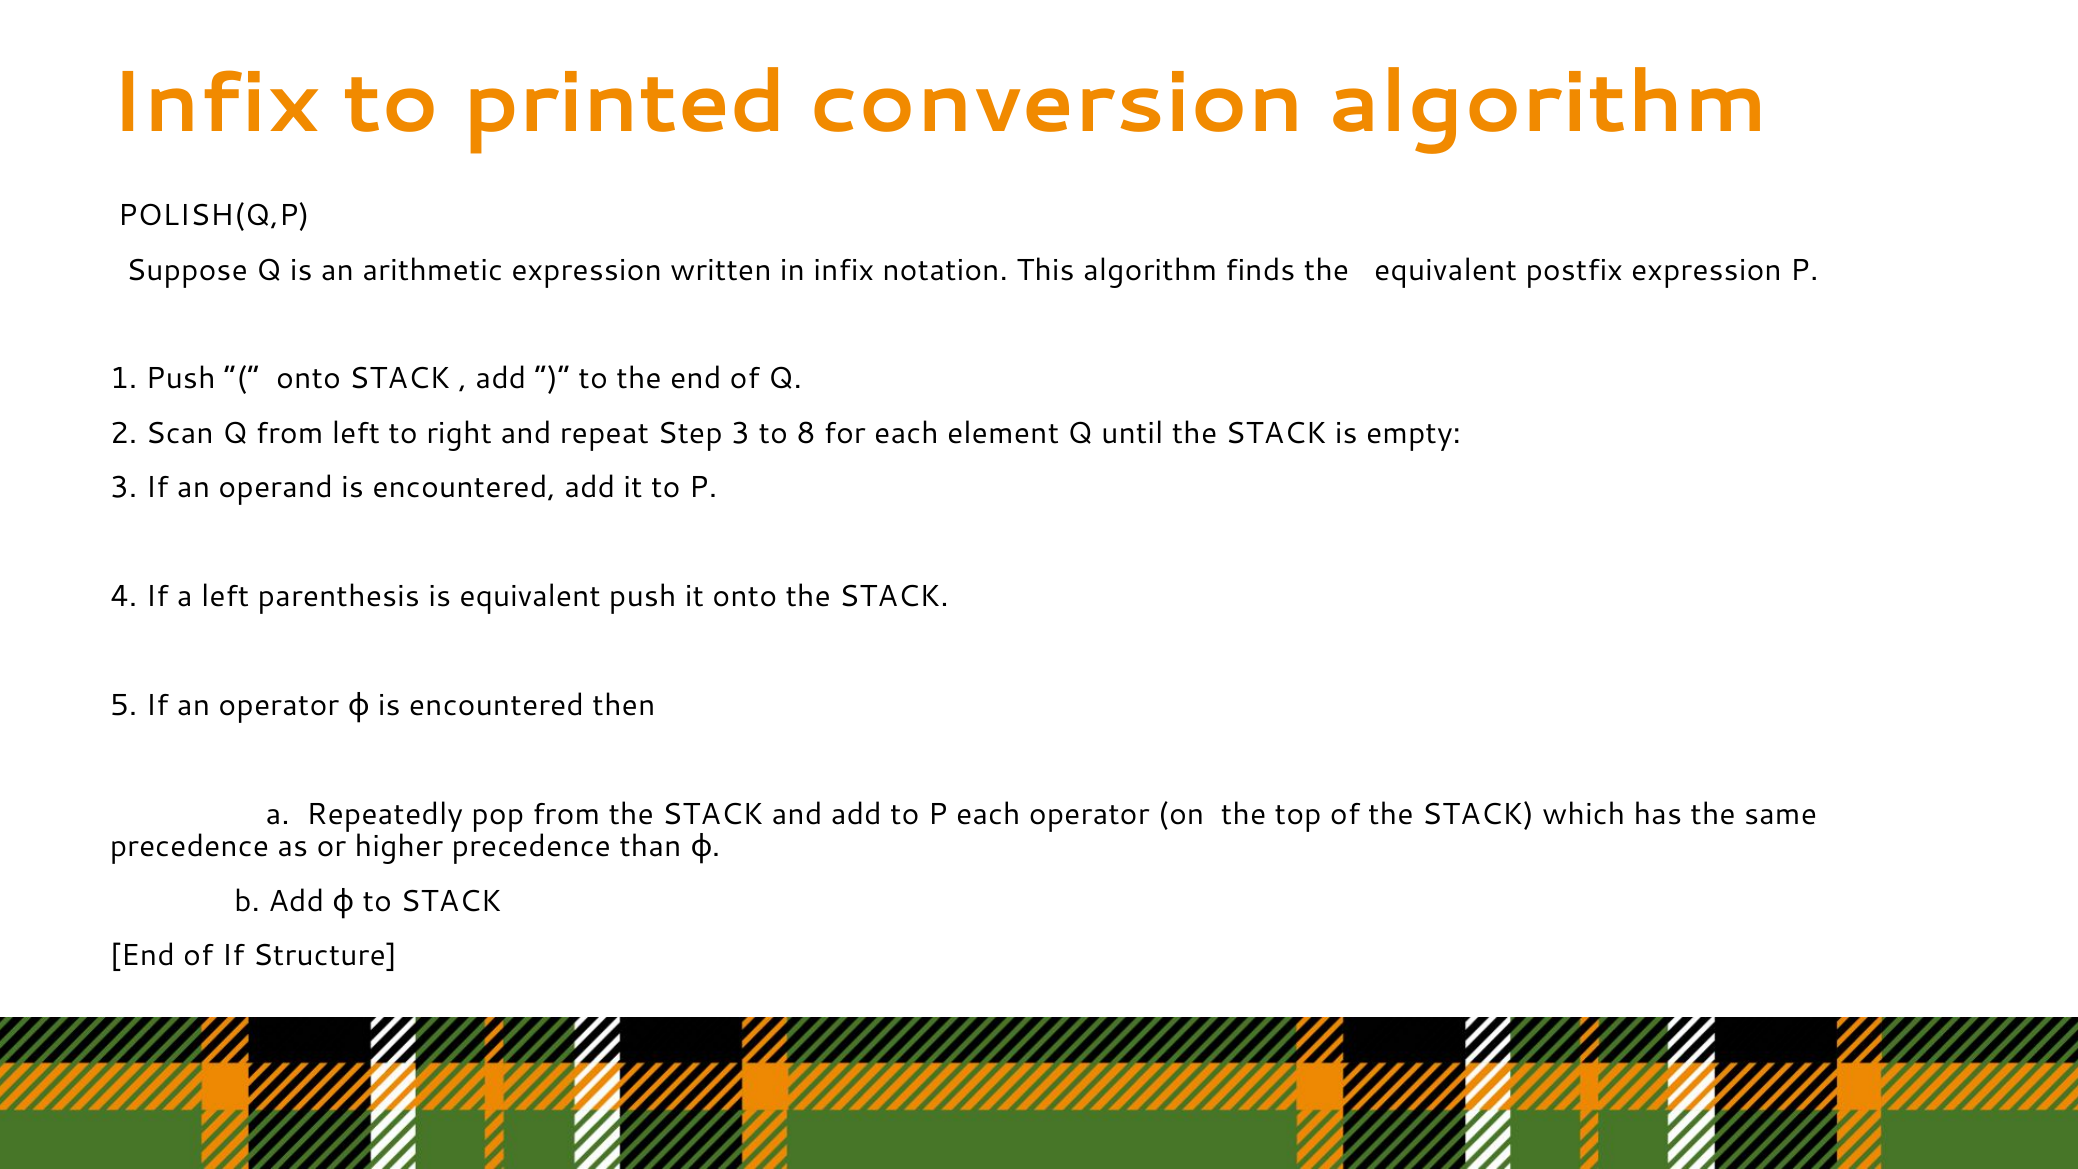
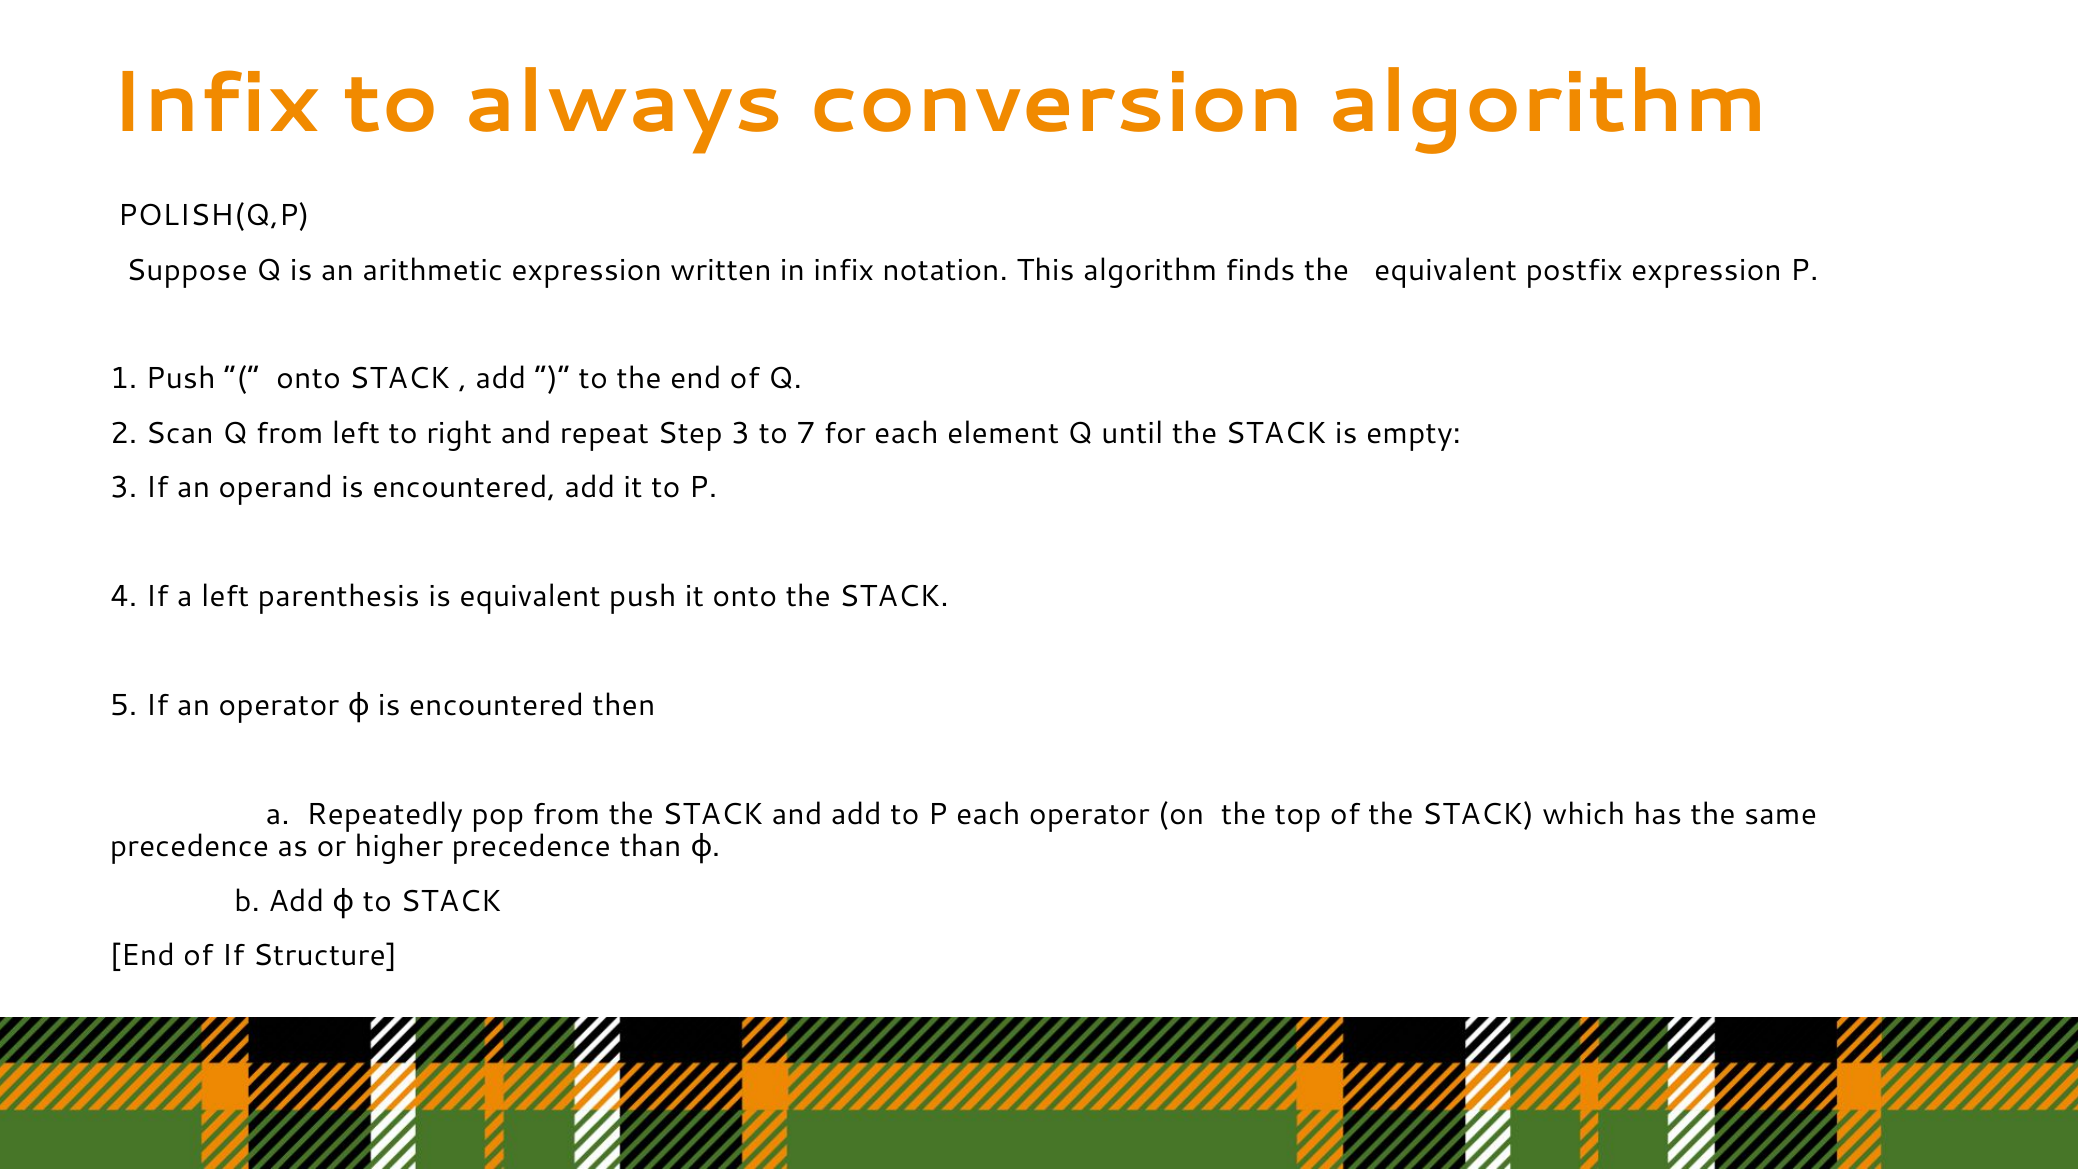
printed: printed -> always (624, 103)
8: 8 -> 7 (806, 433)
